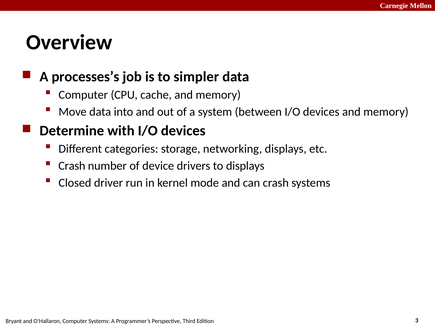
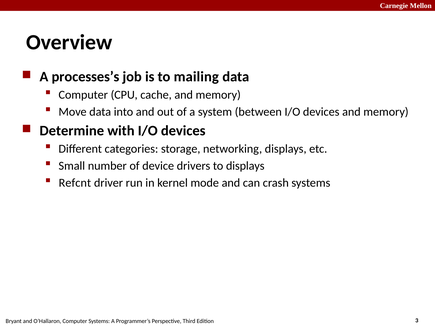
simpler: simpler -> mailing (196, 77)
Crash: Crash -> Small (72, 166)
Closed: Closed -> Refcnt (75, 183)
